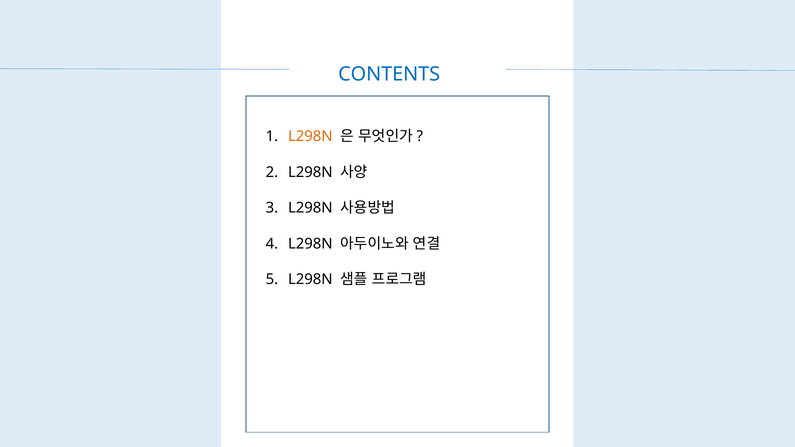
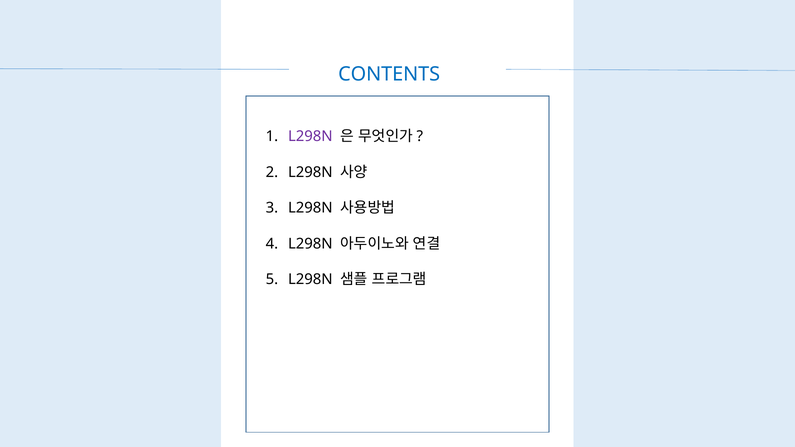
L298N colour: orange -> purple (310, 136)
